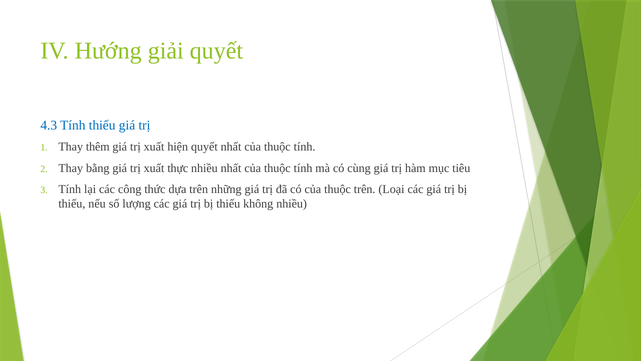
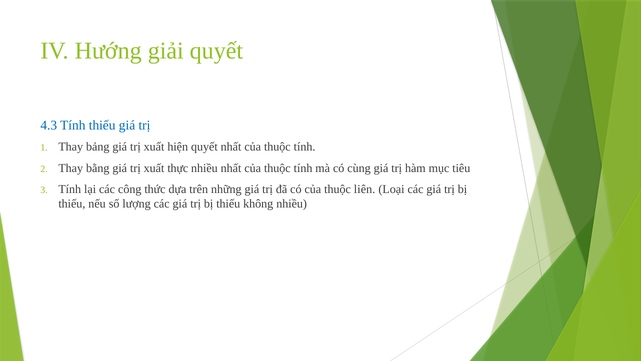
thêm: thêm -> bảng (98, 147)
thuộc trên: trên -> liên (365, 189)
